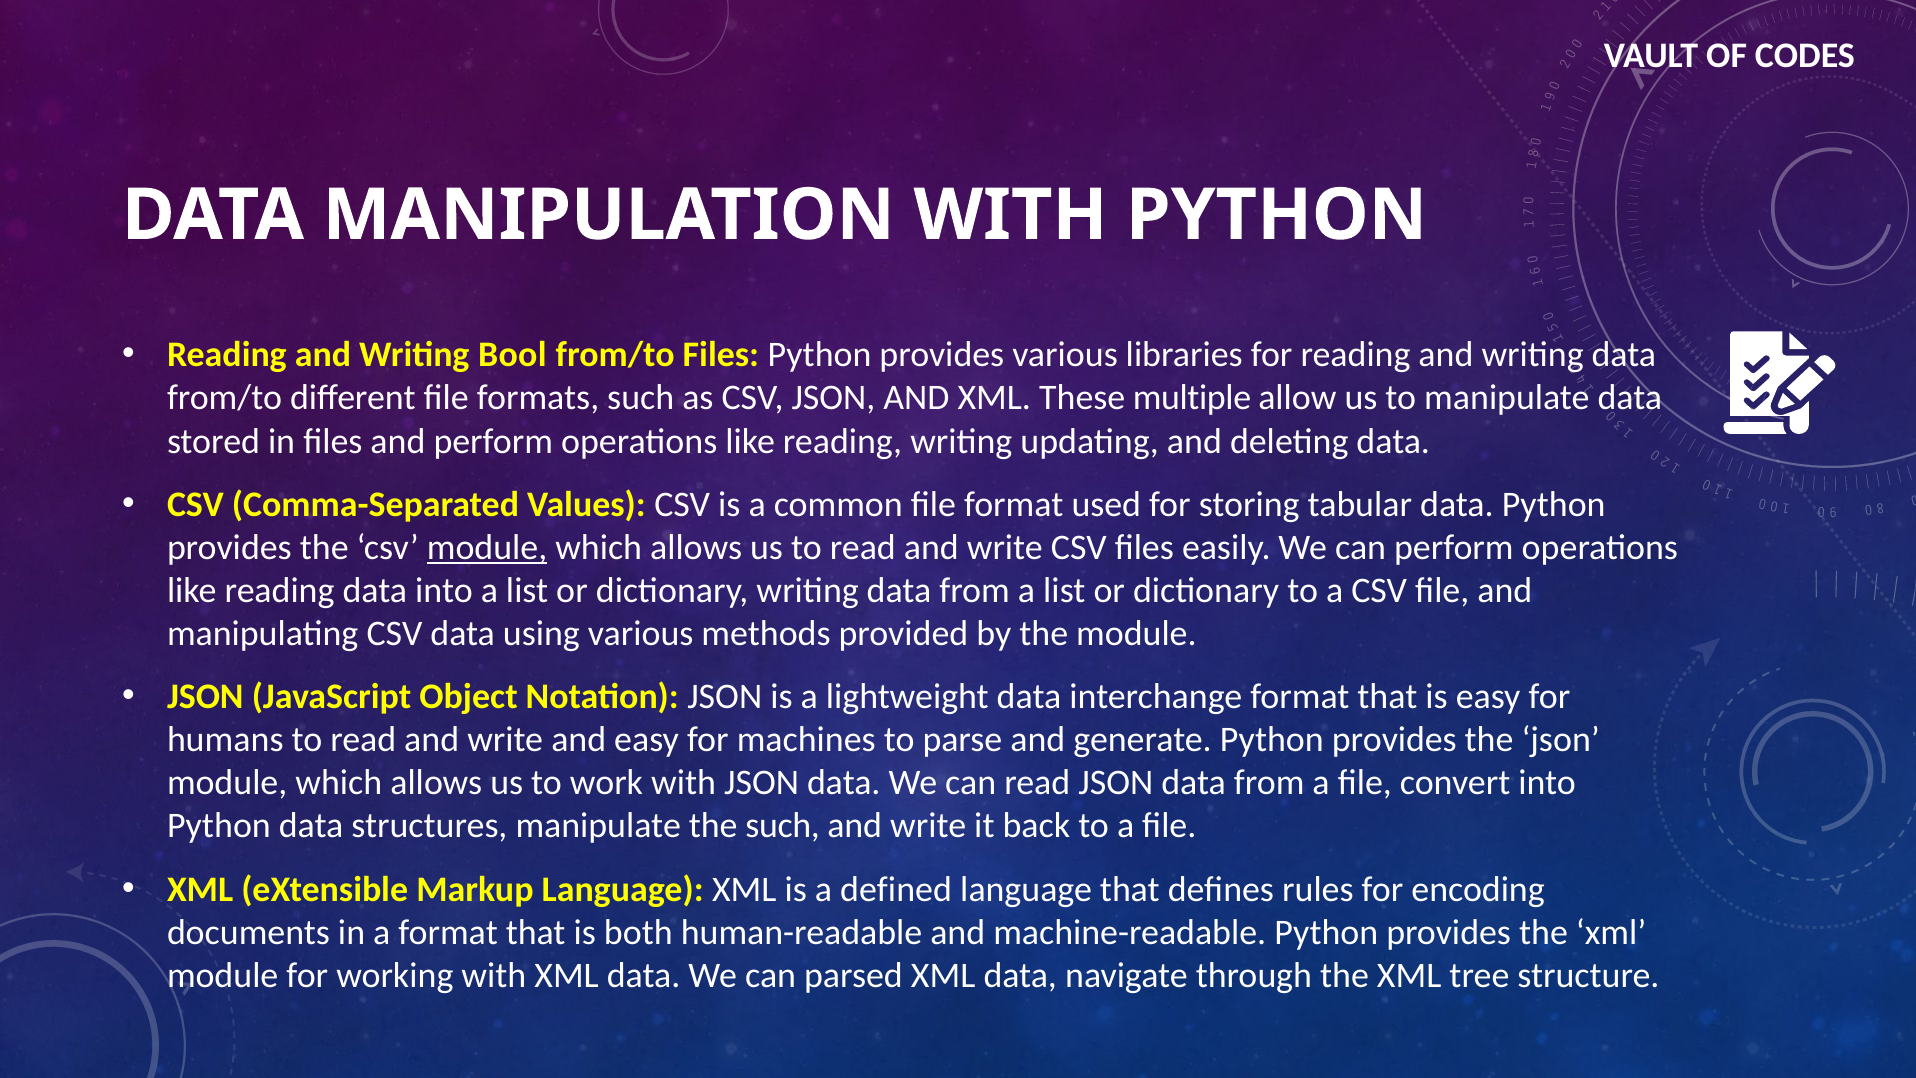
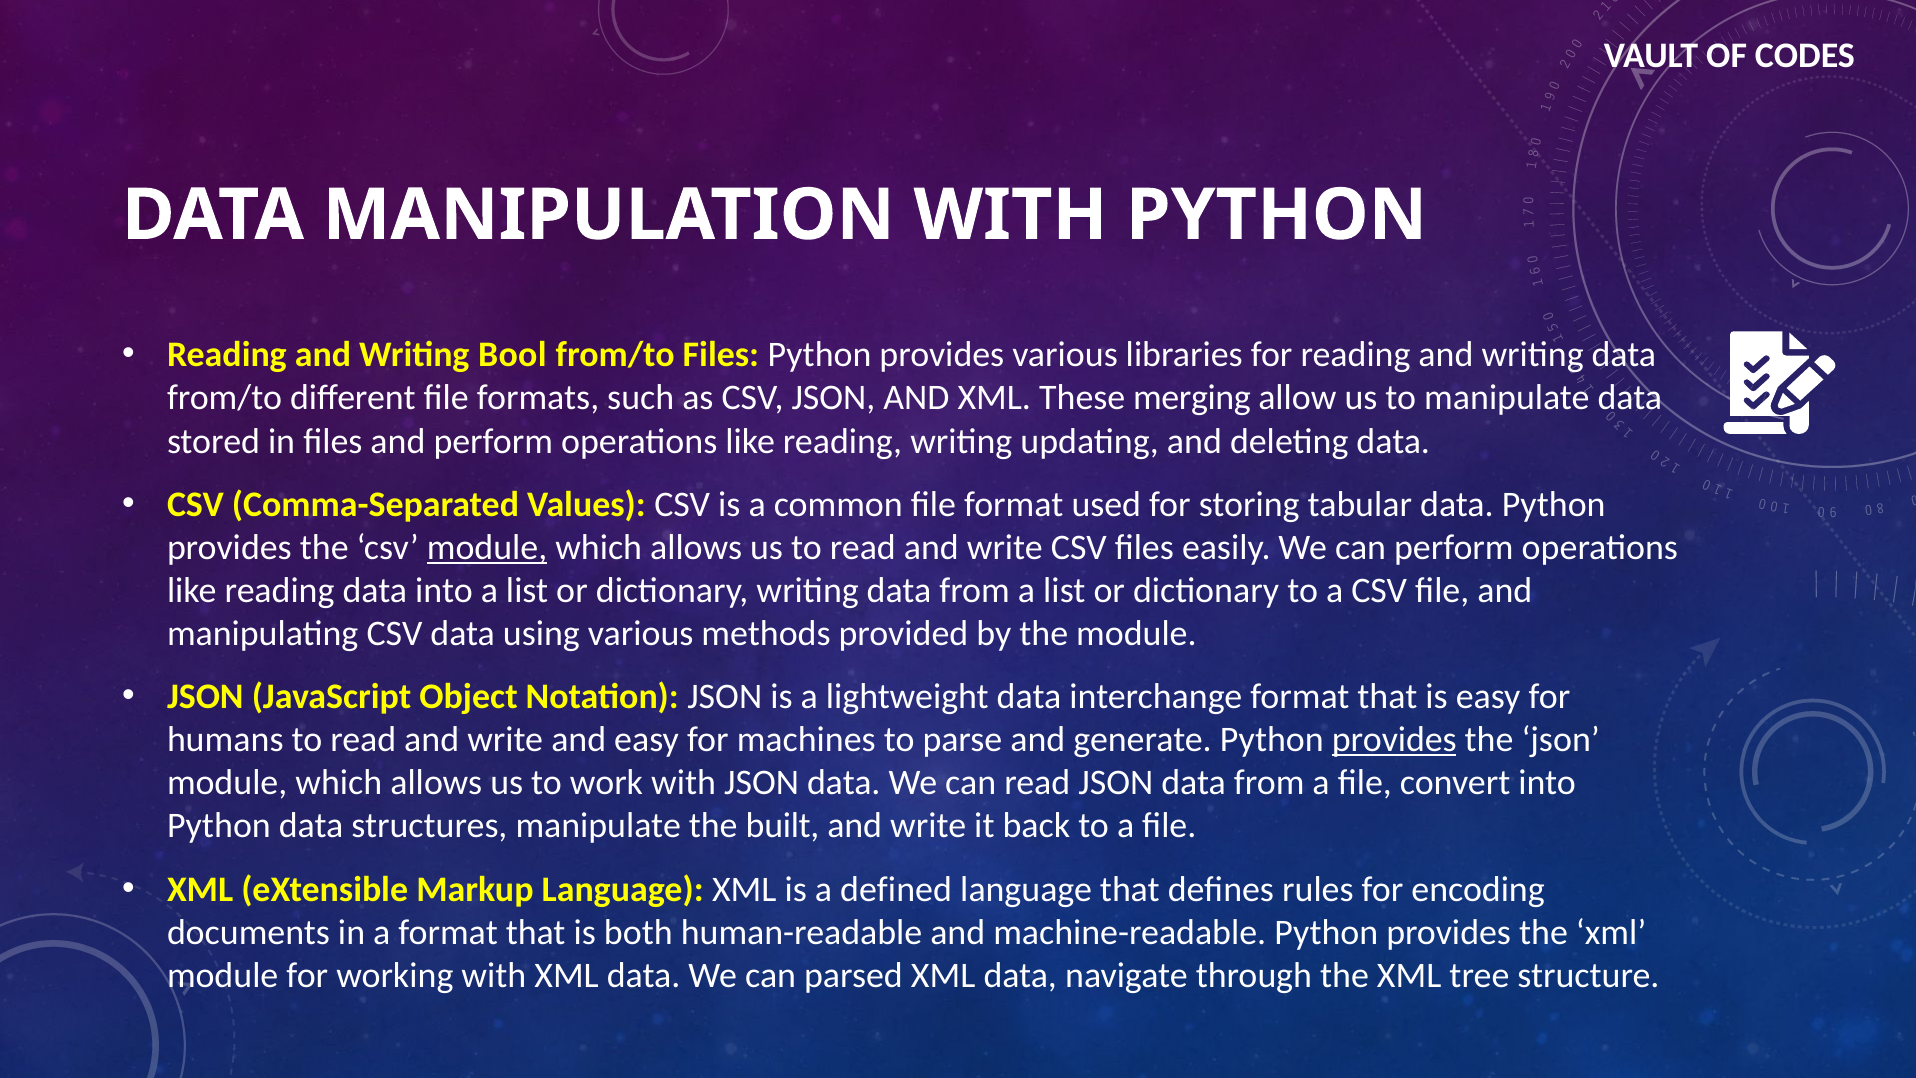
multiple: multiple -> merging (1192, 398)
provides underline: none -> present (1394, 740)
the such: such -> built (783, 826)
